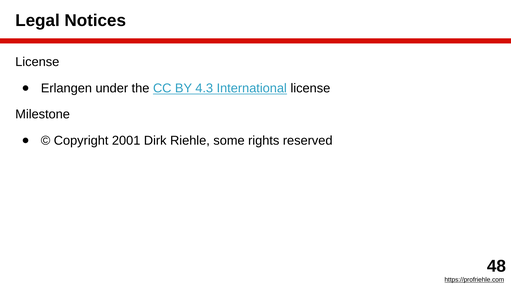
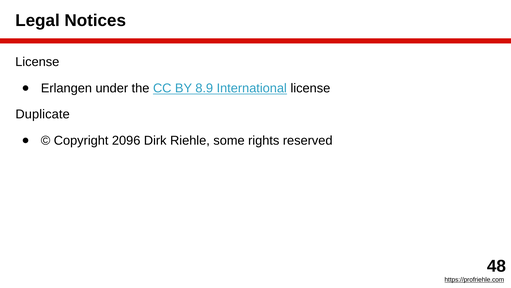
4.3: 4.3 -> 8.9 (204, 88)
Milestone: Milestone -> Duplicate (43, 114)
2001: 2001 -> 2096 (126, 140)
